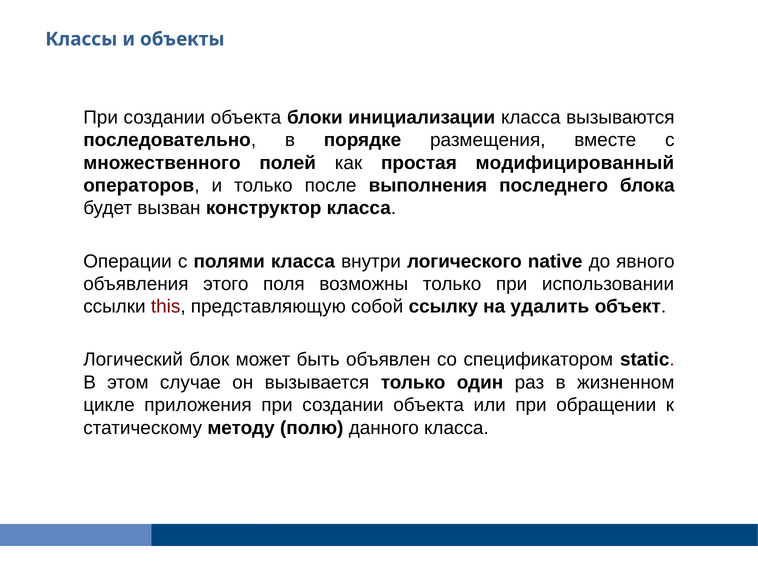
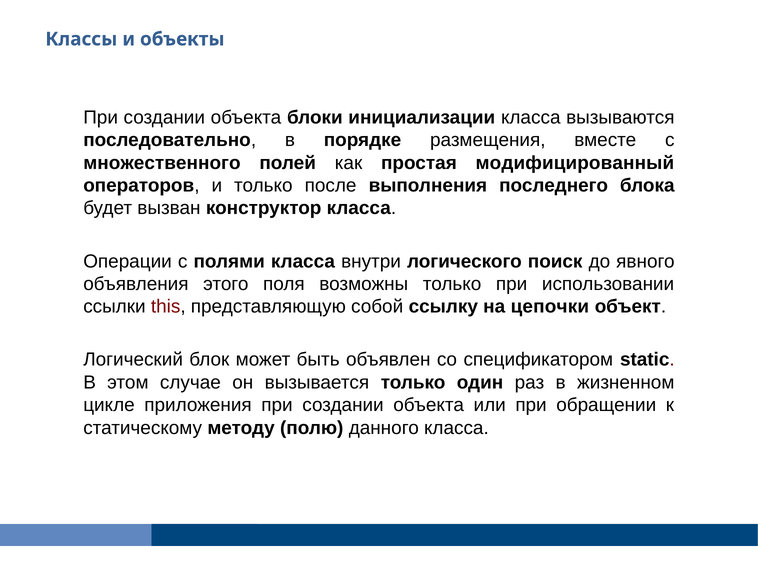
native: native -> поиск (555, 261)
удалить: удалить -> цепочки (550, 307)
